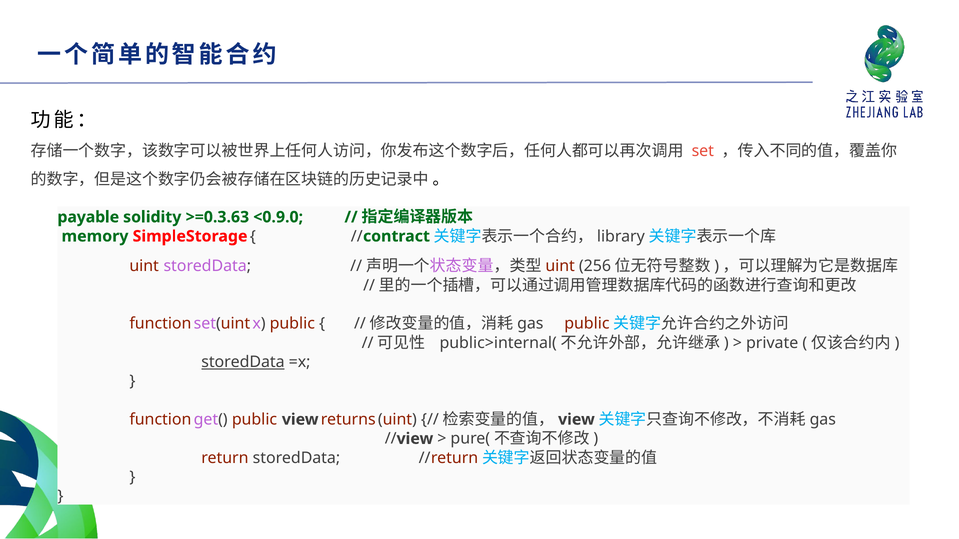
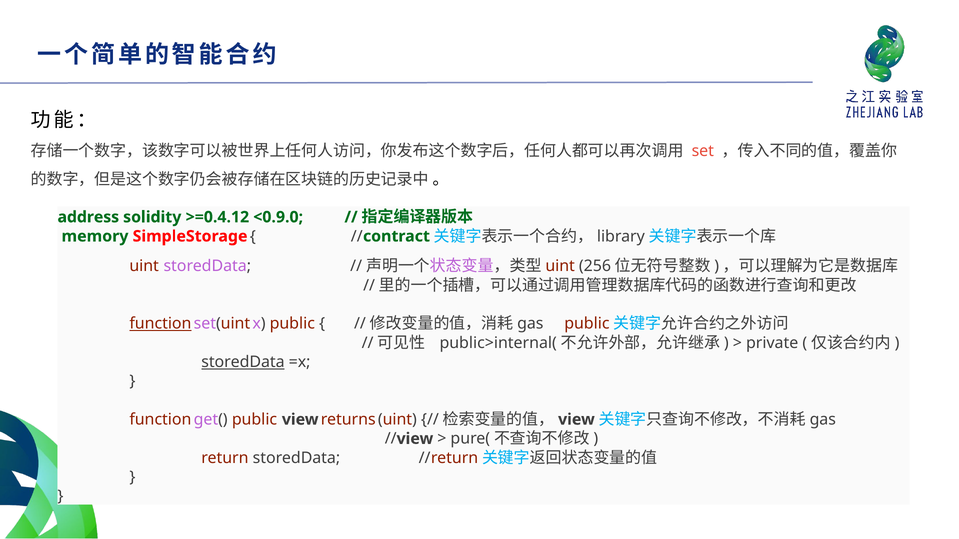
payable: payable -> address (88, 217)
>=0.3.63: >=0.3.63 -> >=0.4.12 (217, 217)
function underline: none -> present (160, 324)
